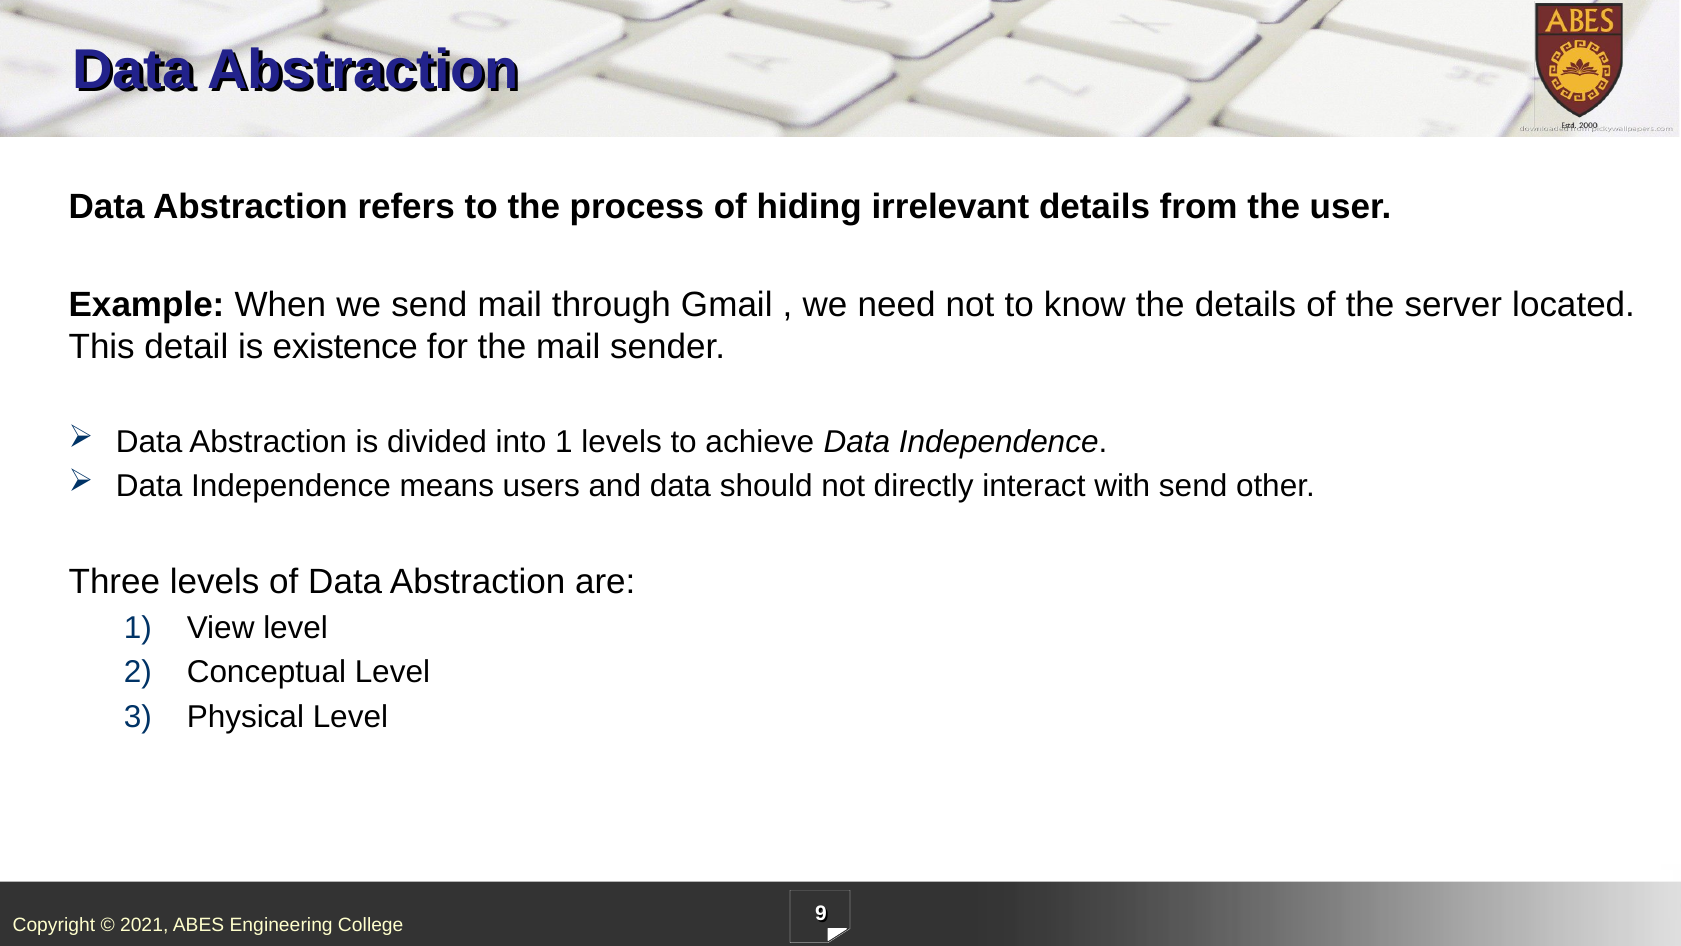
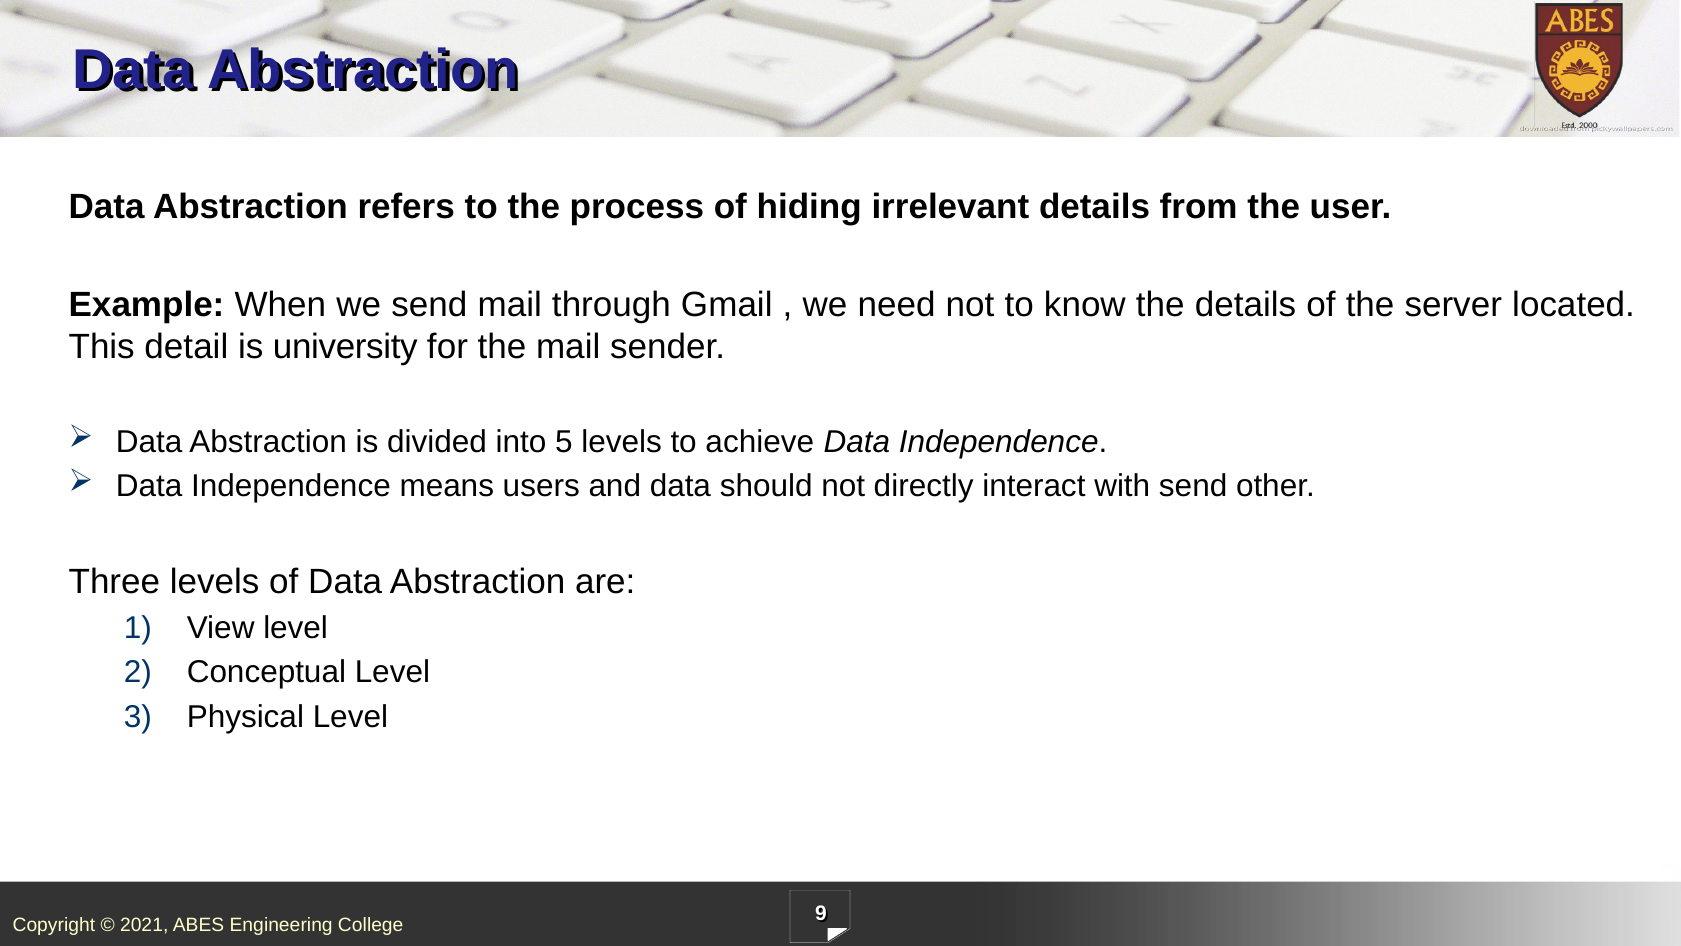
existence: existence -> university (345, 347)
into 1: 1 -> 5 (564, 442)
